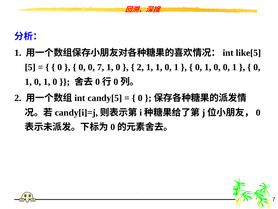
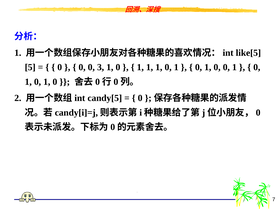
0 7: 7 -> 3 (101, 67)
2: 2 -> 1 (140, 67)
